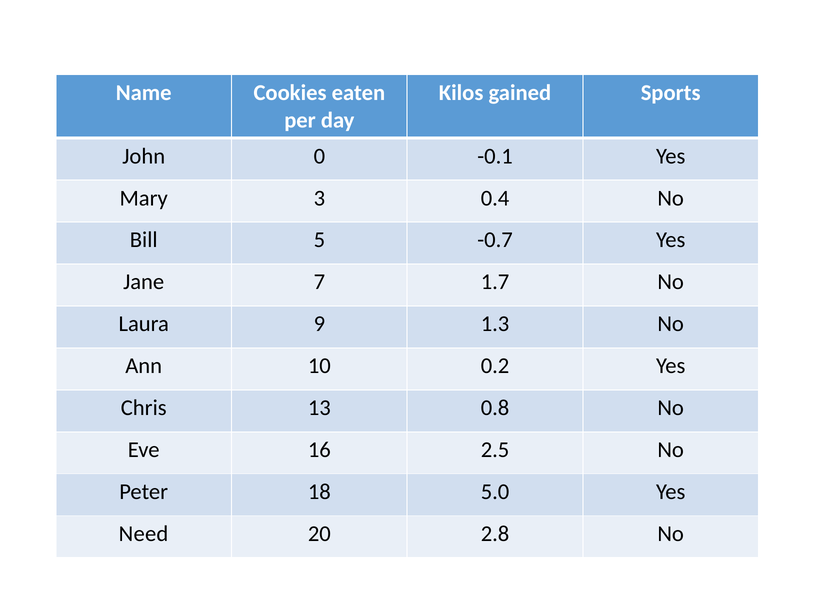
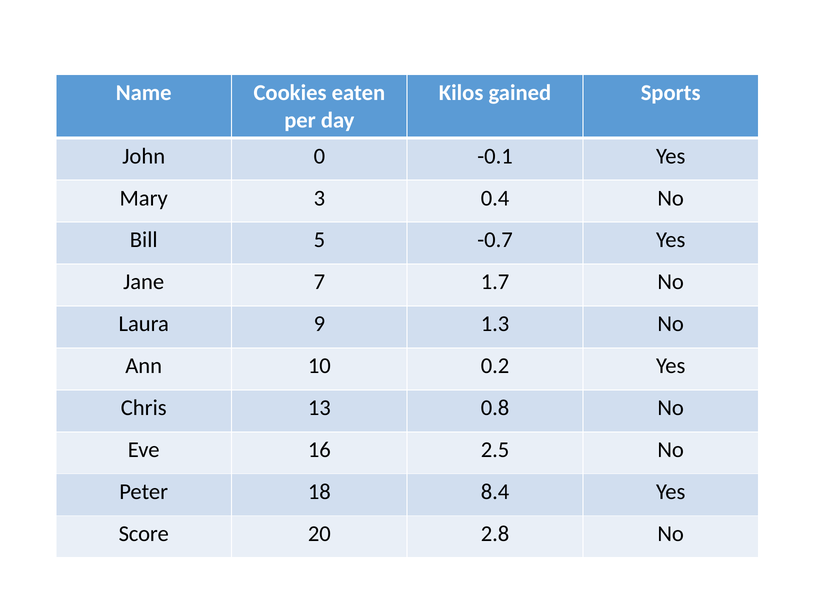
5.0: 5.0 -> 8.4 (495, 492)
Need: Need -> Score (144, 534)
